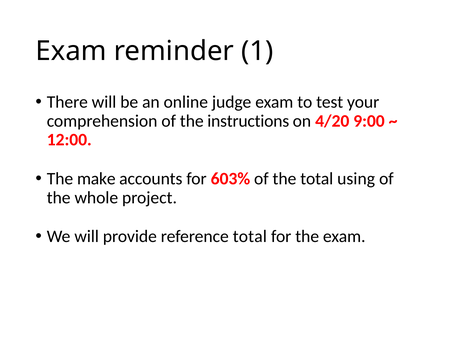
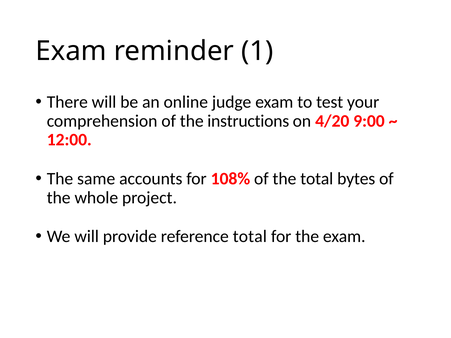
make: make -> same (96, 179)
603%: 603% -> 108% (230, 179)
using: using -> bytes (356, 179)
